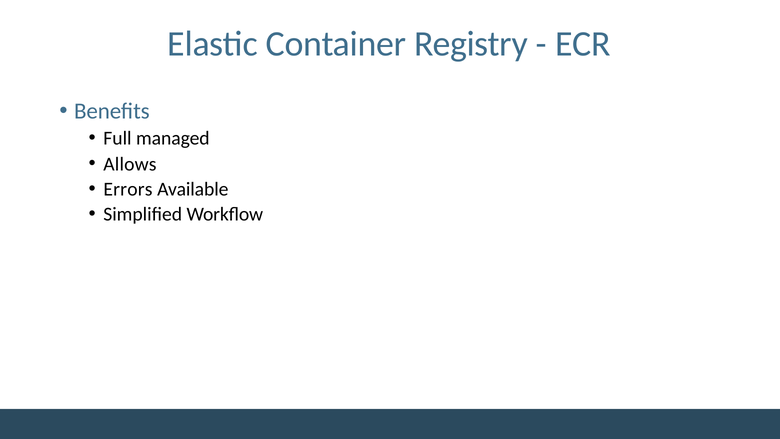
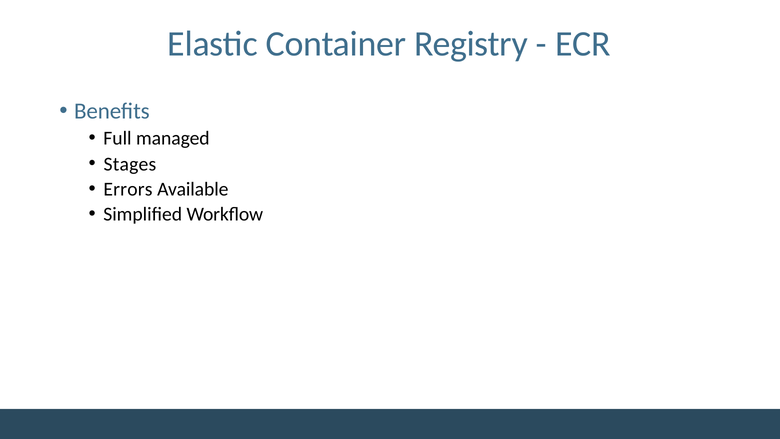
Allows: Allows -> Stages (130, 164)
